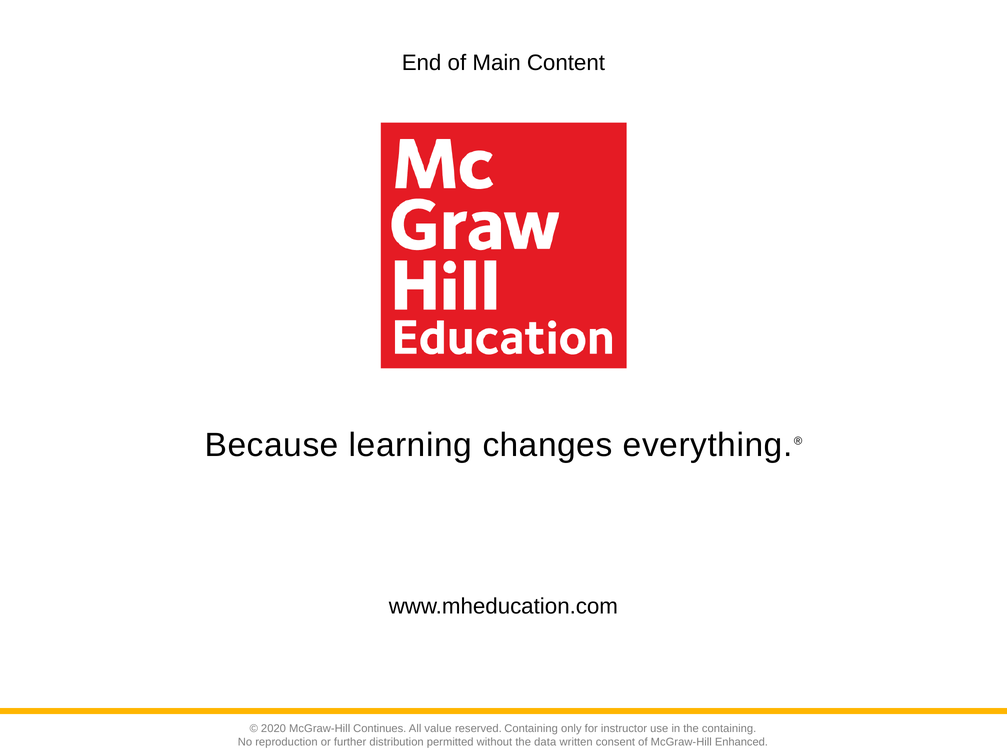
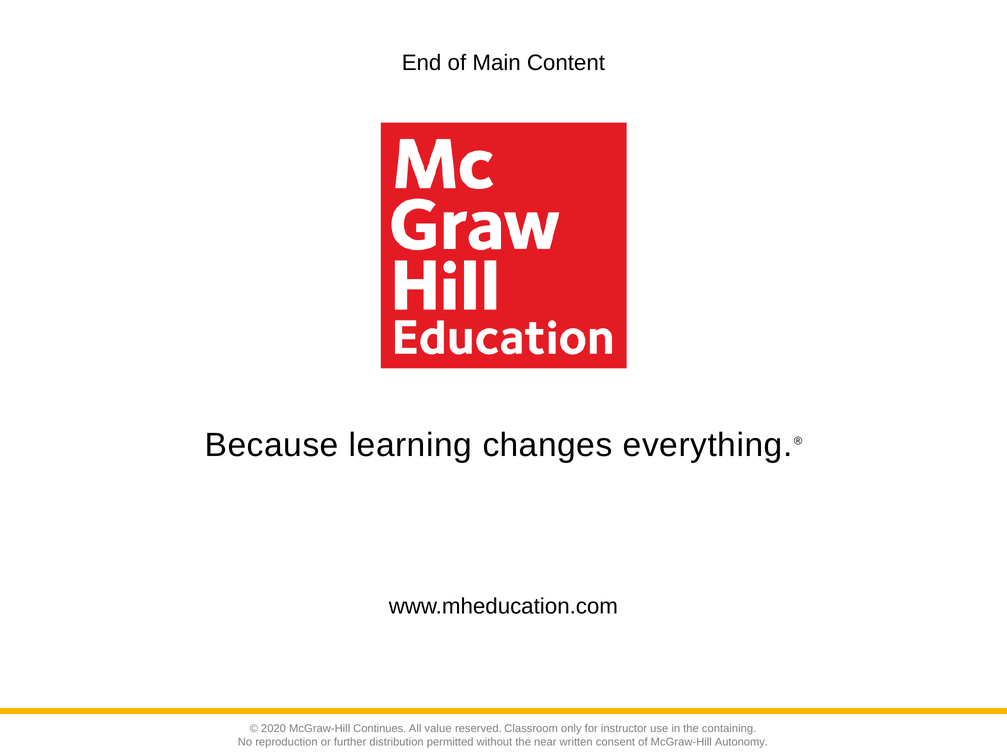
reserved Containing: Containing -> Classroom (531, 729)
data: data -> near (545, 742)
Enhanced: Enhanced -> Autonomy (741, 742)
